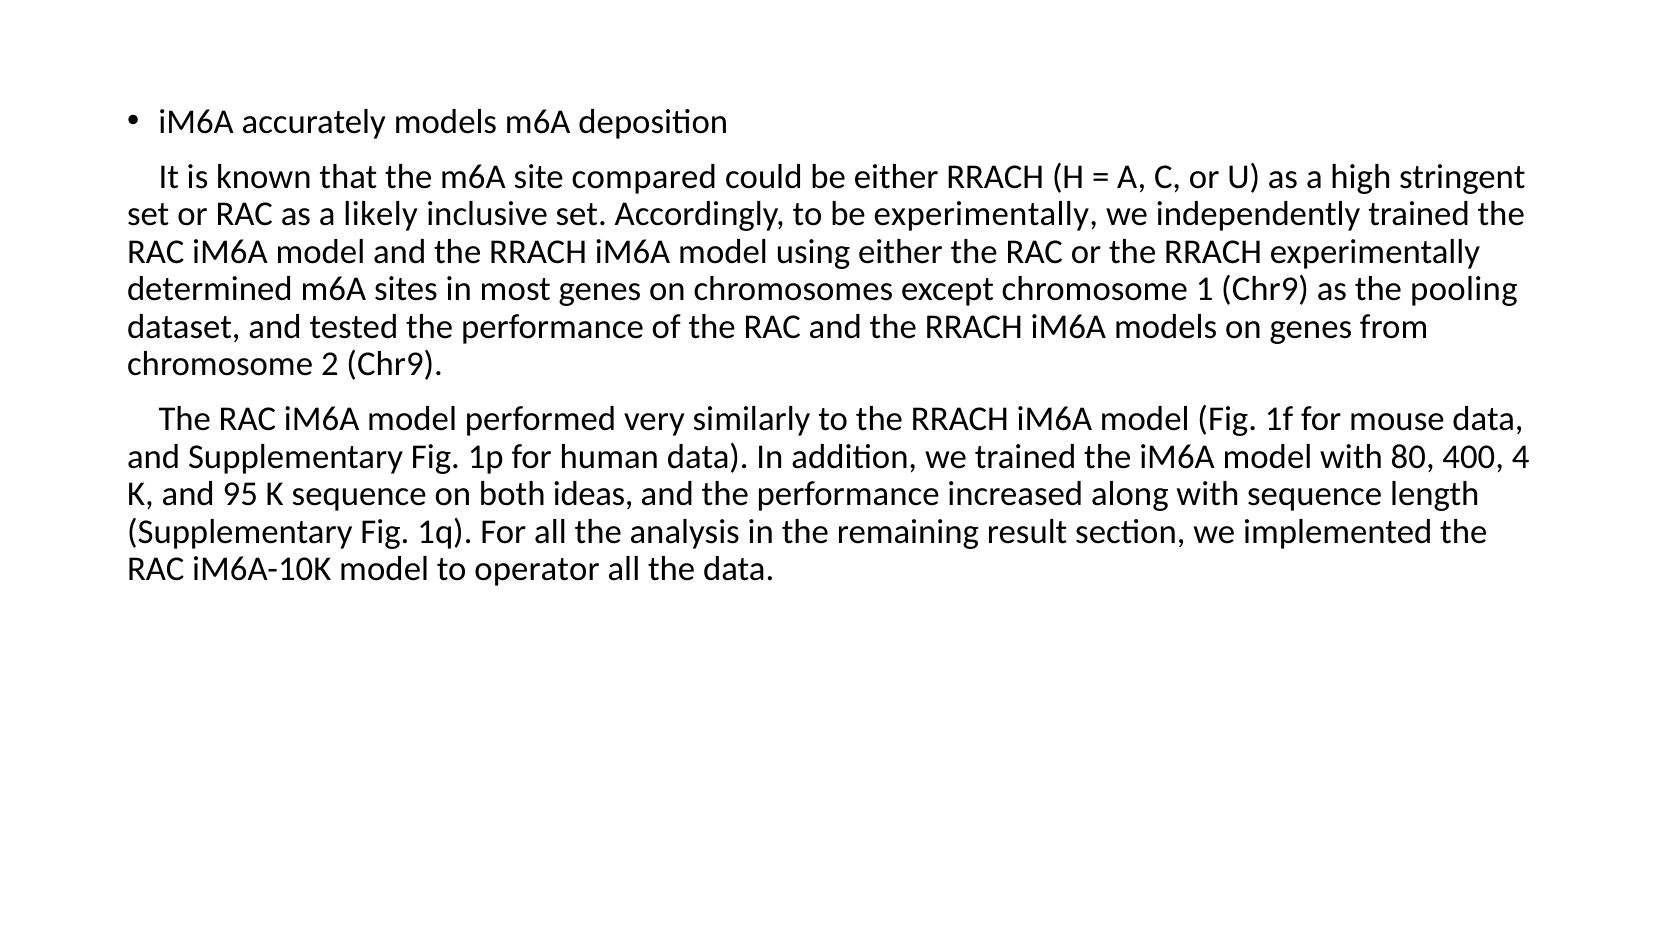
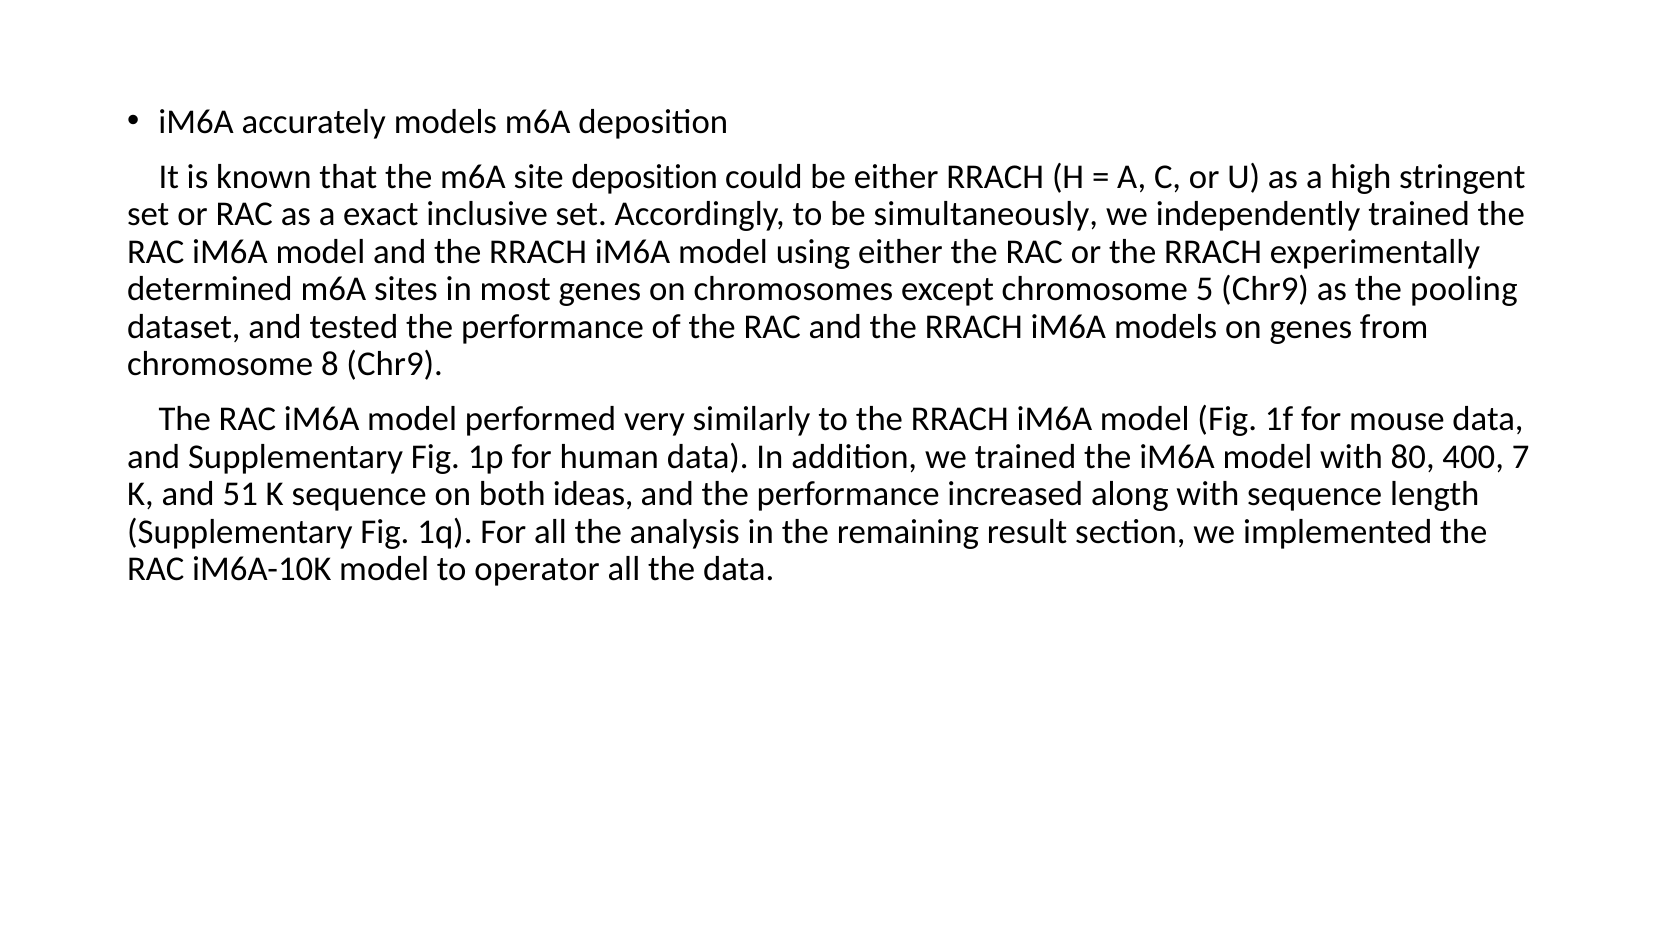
site compared: compared -> deposition (645, 177)
likely: likely -> exact (381, 214)
be experimentally: experimentally -> simultaneously (986, 214)
1: 1 -> 5 (1205, 289)
2: 2 -> 8 (330, 365)
4: 4 -> 7 (1521, 457)
95: 95 -> 51 (240, 495)
